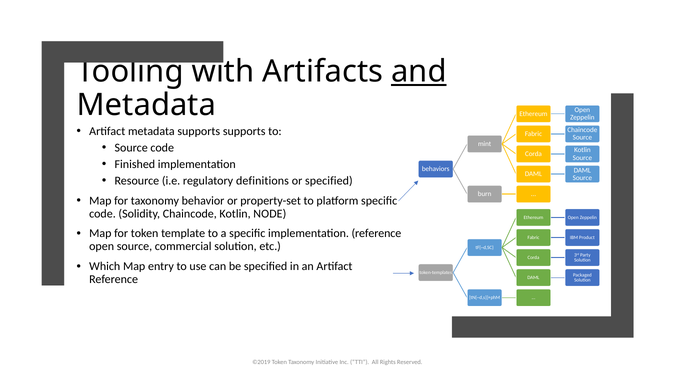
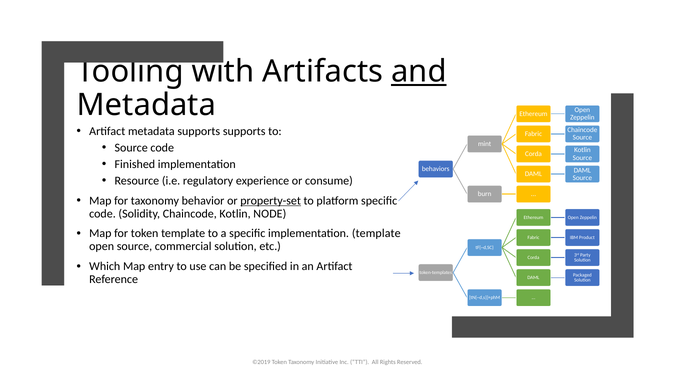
definitions: definitions -> experience (263, 181)
or specified: specified -> consume (329, 181)
property-set underline: none -> present (271, 201)
implementation reference: reference -> template (376, 234)
